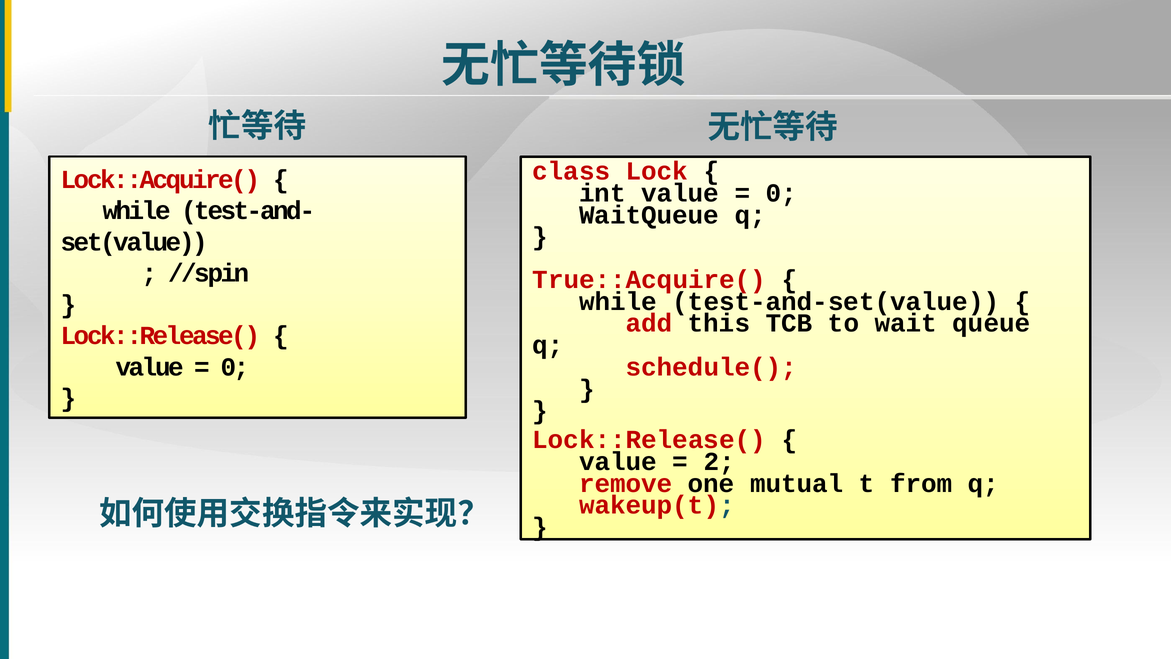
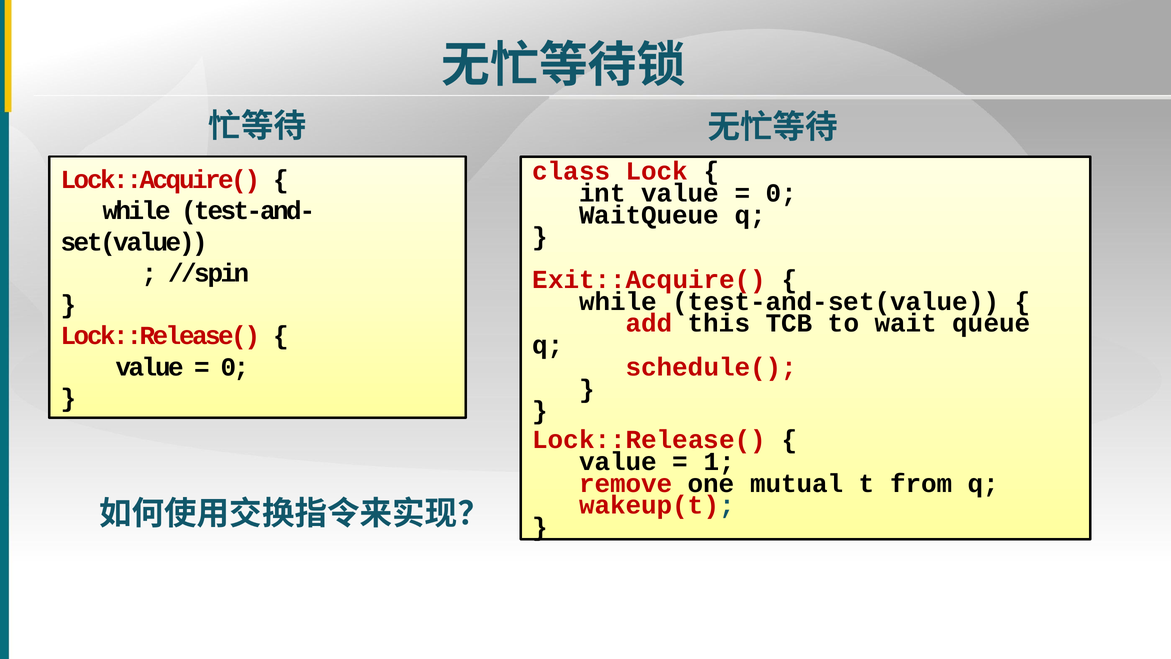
True::Acquire(: True::Acquire( -> Exit::Acquire( (649, 280)
2: 2 -> 1 (719, 461)
